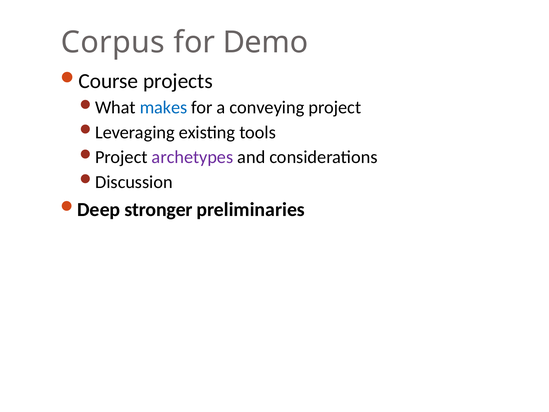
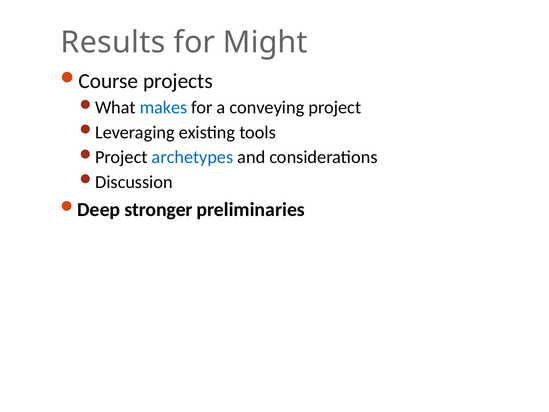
Corpus: Corpus -> Results (113, 42)
Demo: Demo -> Might (265, 42)
archetypes colour: purple -> blue (192, 157)
